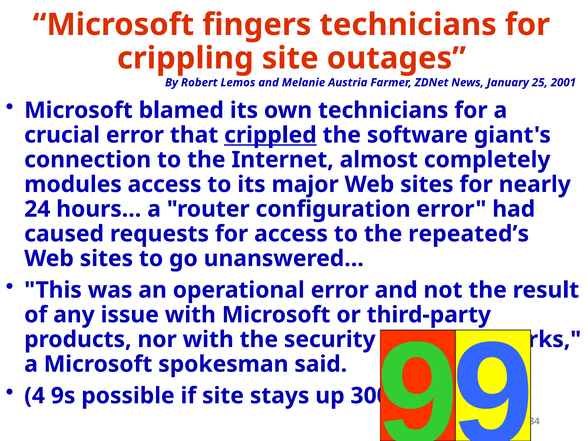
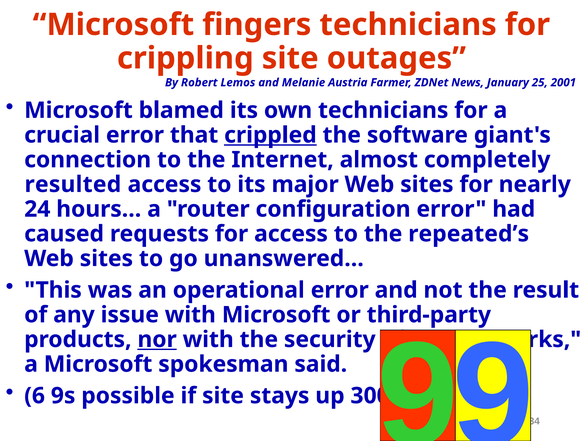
modules: modules -> resulted (73, 184)
nor underline: none -> present (157, 339)
4: 4 -> 6 (35, 396)
